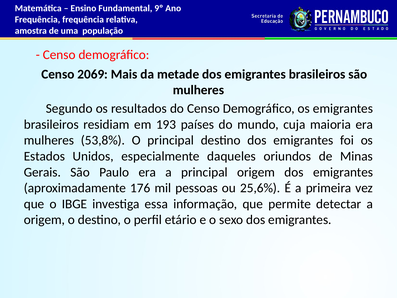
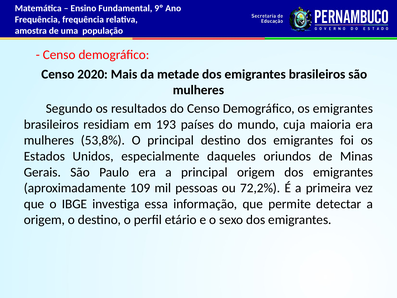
2069: 2069 -> 2020 (93, 74)
176: 176 -> 109 (140, 188)
25,6%: 25,6% -> 72,2% (260, 188)
